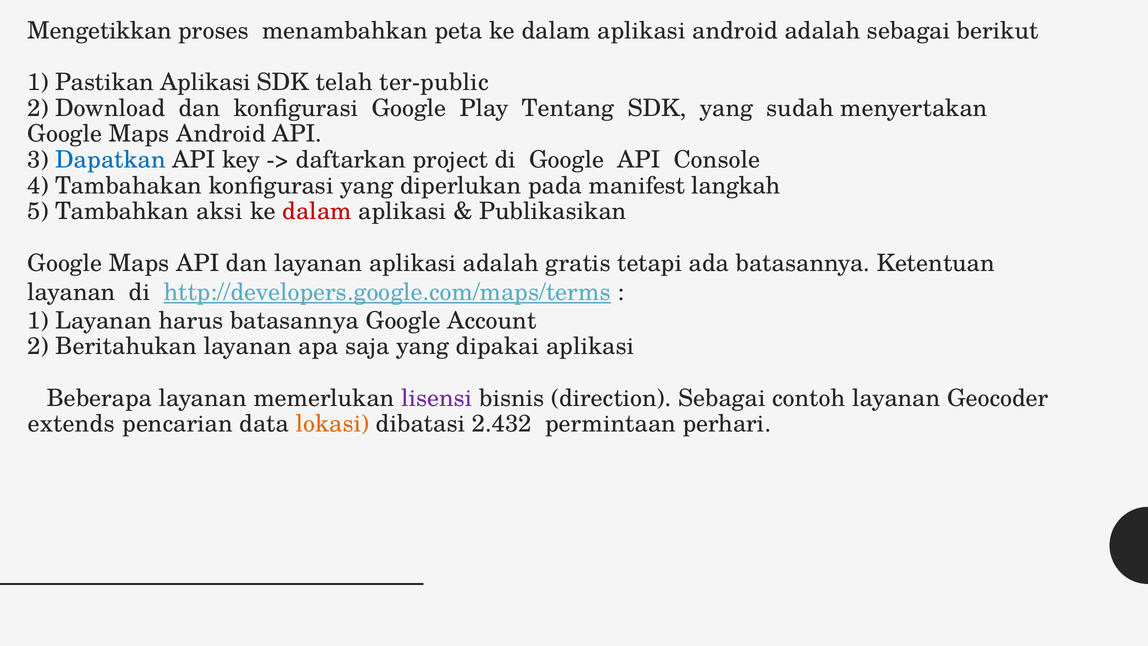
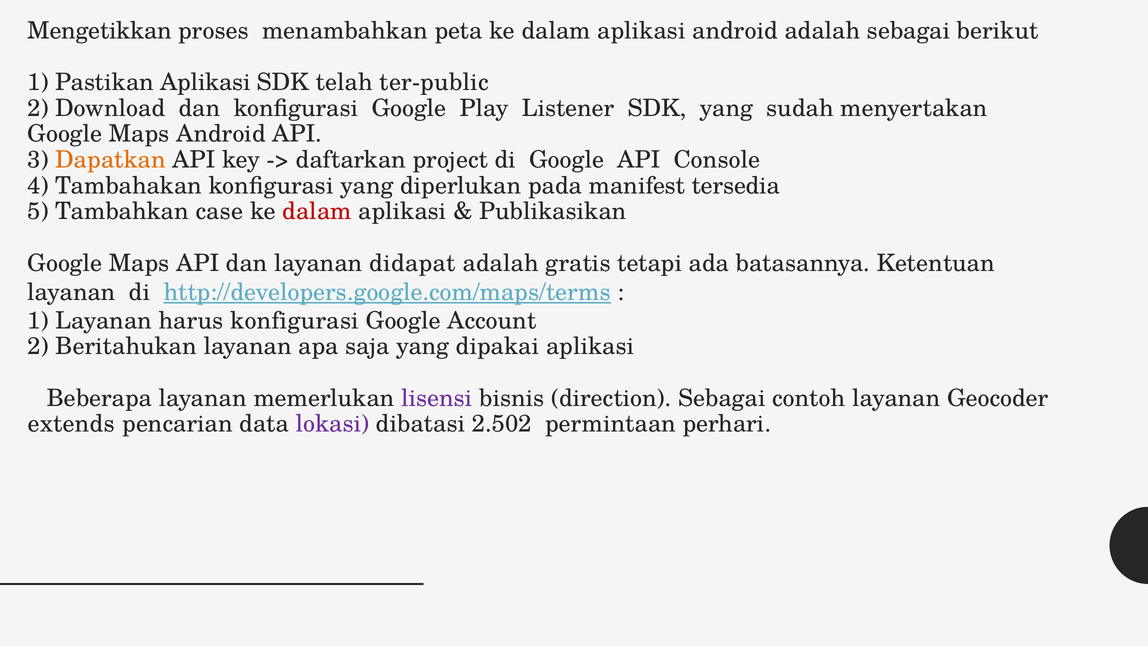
Tentang: Tentang -> Listener (568, 108)
Dapatkan colour: blue -> orange (111, 160)
langkah: langkah -> tersedia (736, 186)
aksi: aksi -> case (219, 211)
layanan aplikasi: aplikasi -> didapat (413, 263)
harus batasannya: batasannya -> konfigurasi (295, 321)
lokasi colour: orange -> purple (333, 424)
2.432: 2.432 -> 2.502 (502, 424)
